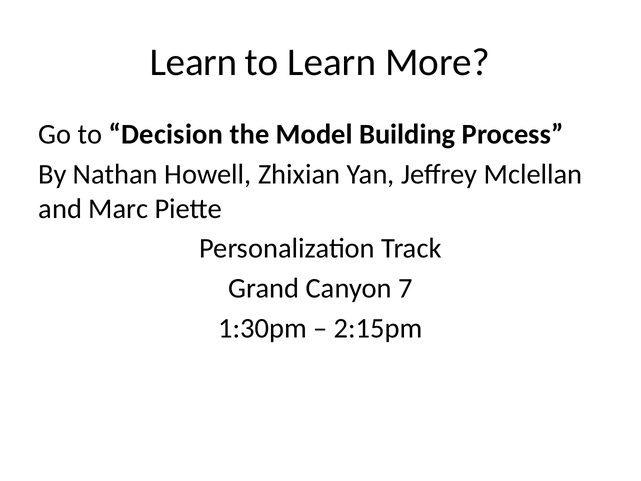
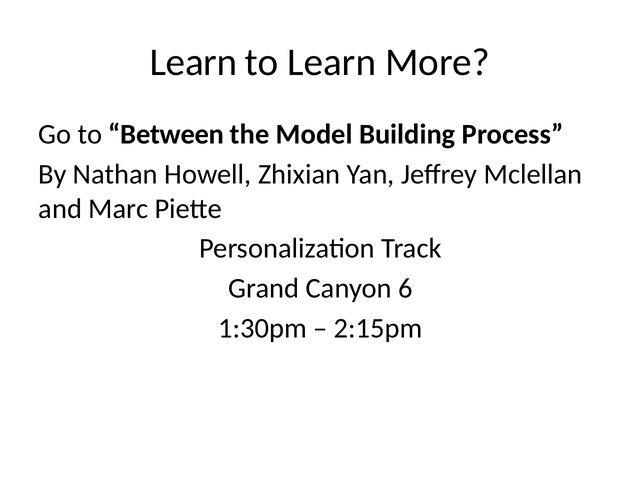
Decision: Decision -> Between (166, 134)
7: 7 -> 6 (405, 288)
